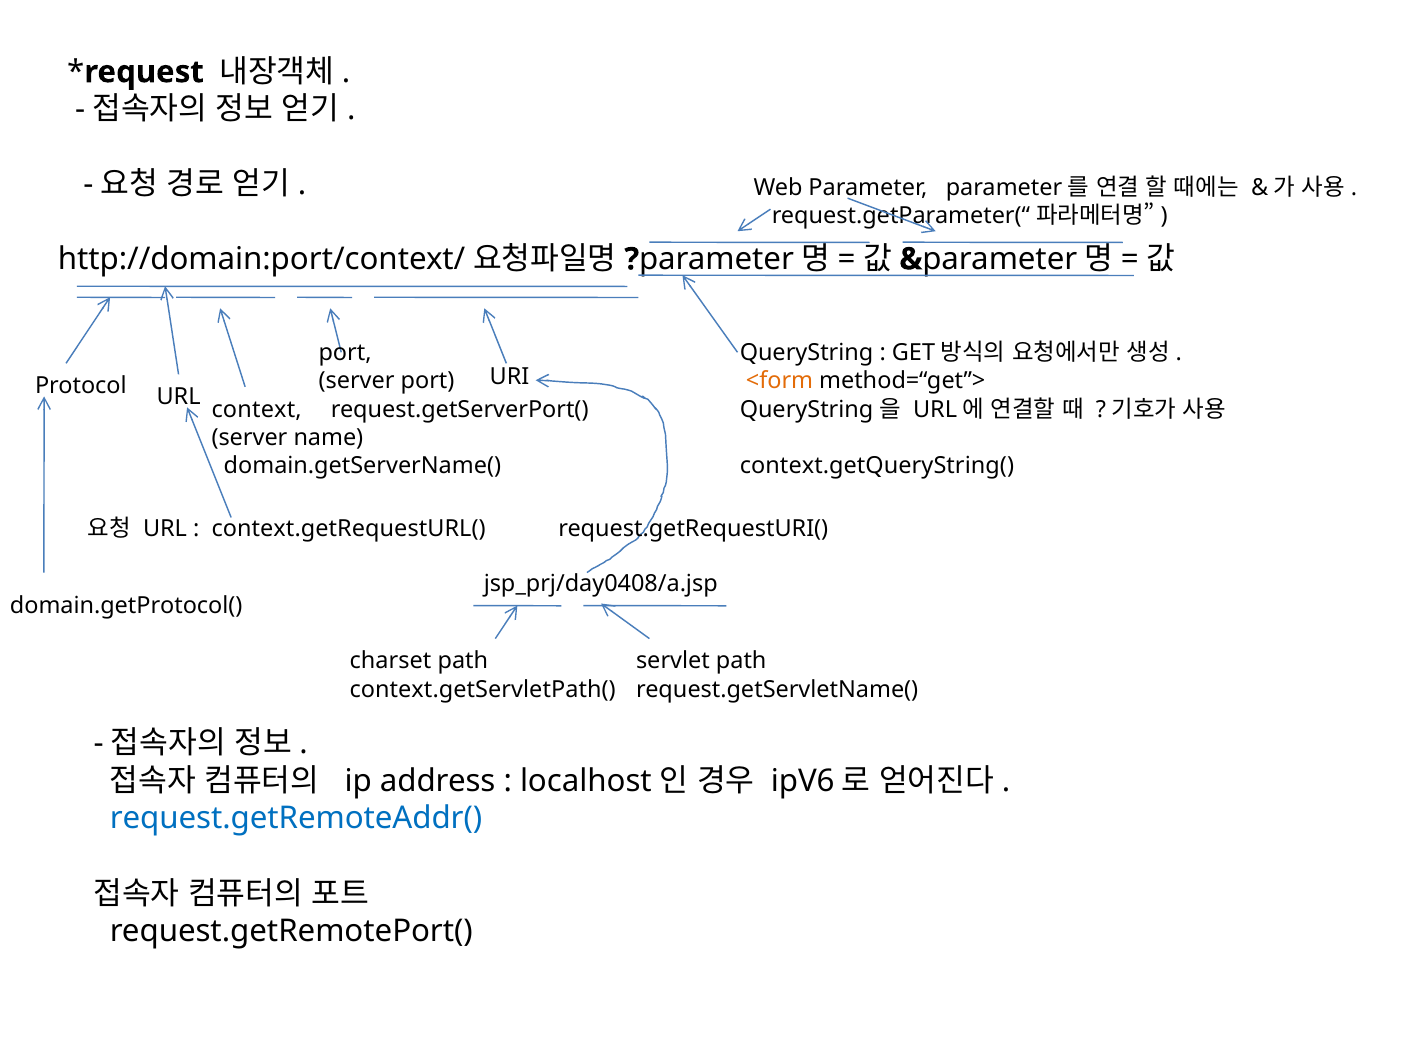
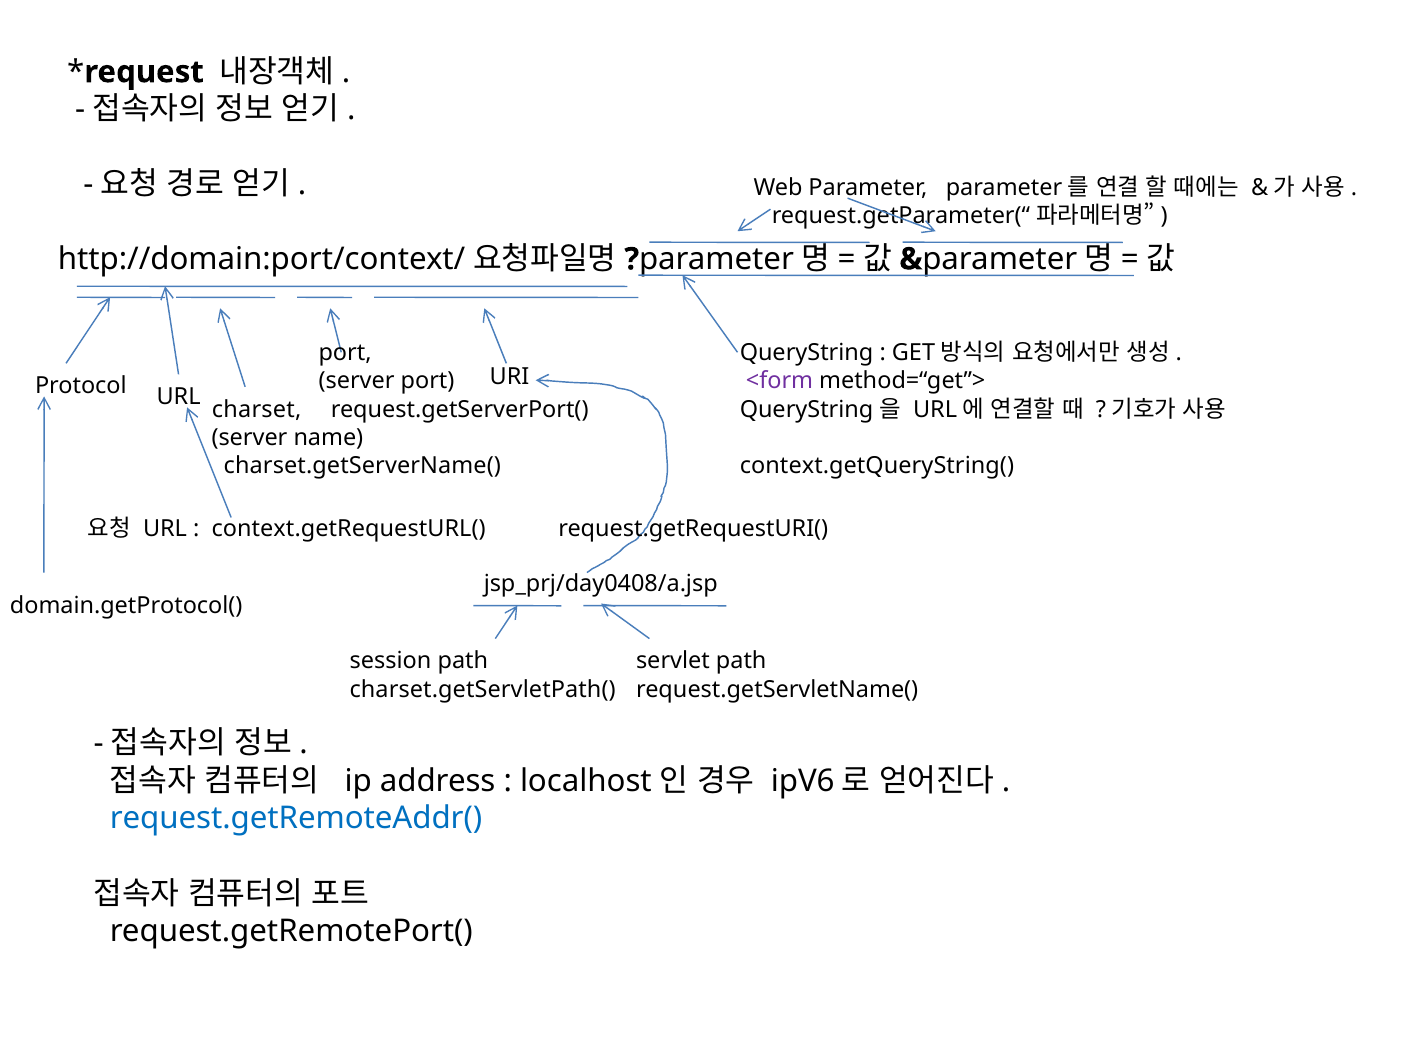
<form colour: orange -> purple (780, 381)
context: context -> charset (257, 409)
domain.getServerName(: domain.getServerName( -> charset.getServerName( (362, 466)
charset: charset -> session (390, 661)
context.getServletPath(: context.getServletPath( -> charset.getServletPath( (483, 689)
